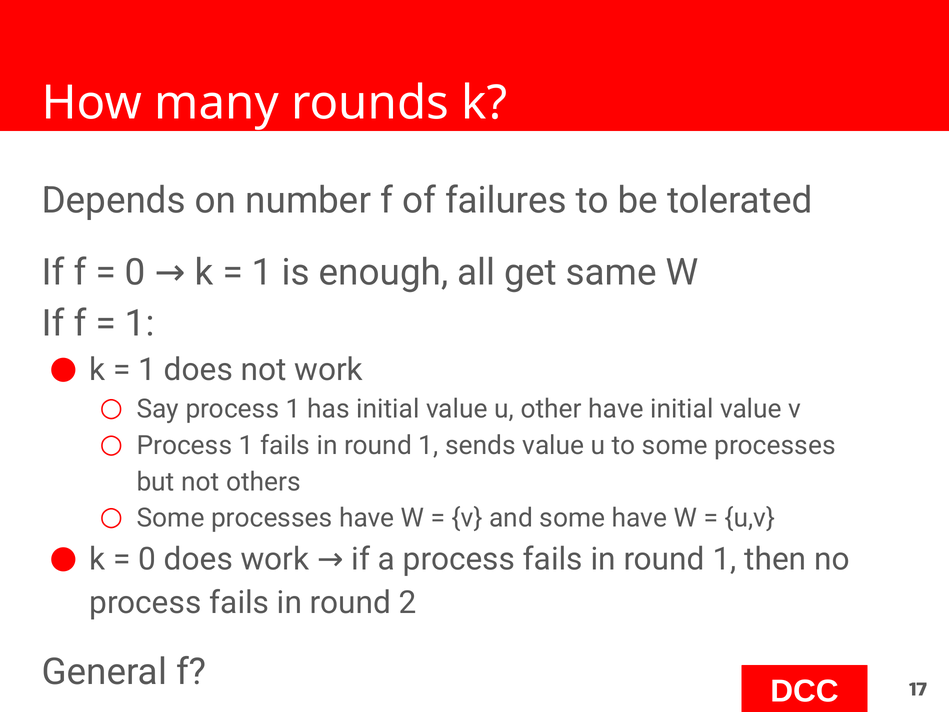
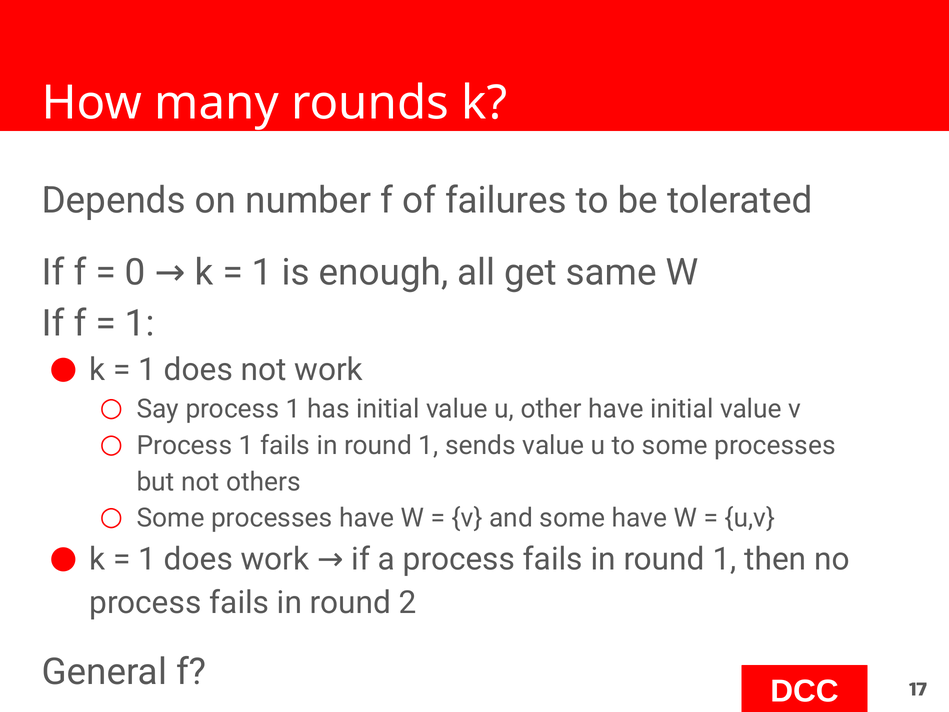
0: 0 -> 1 (147, 559)
